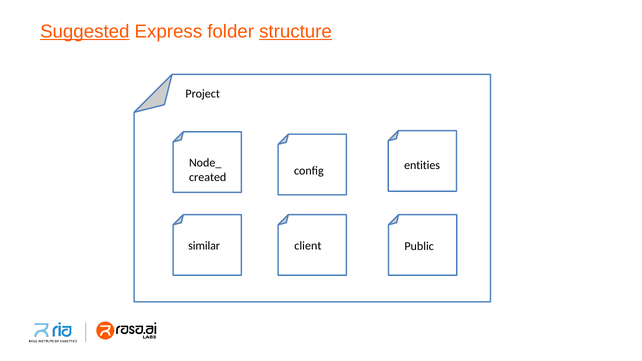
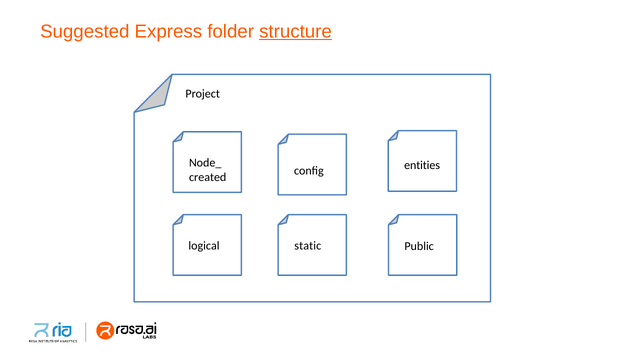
Suggested underline: present -> none (85, 32)
similar: similar -> logical (204, 246)
client: client -> static (308, 246)
